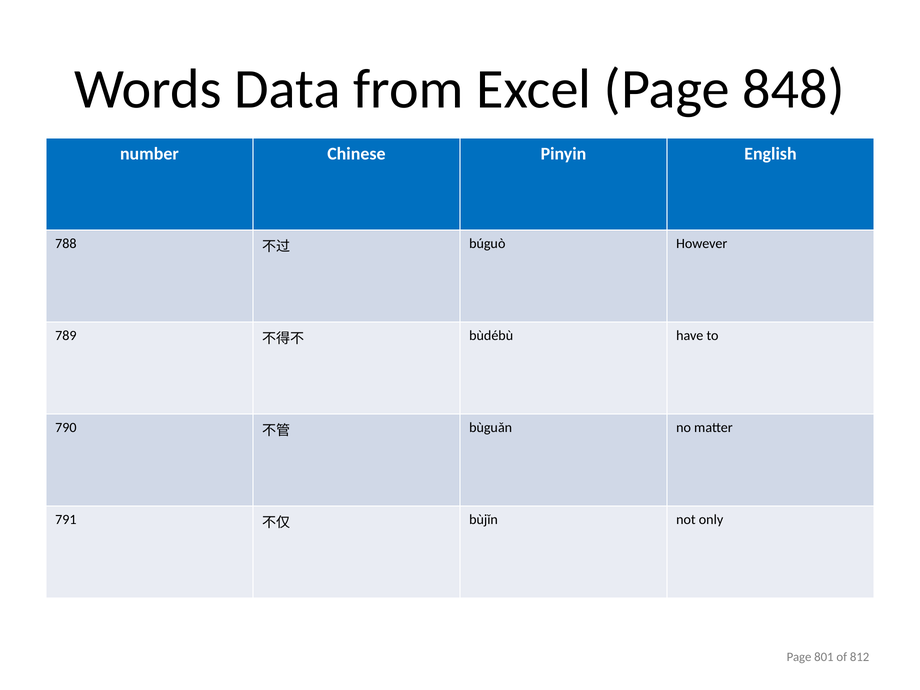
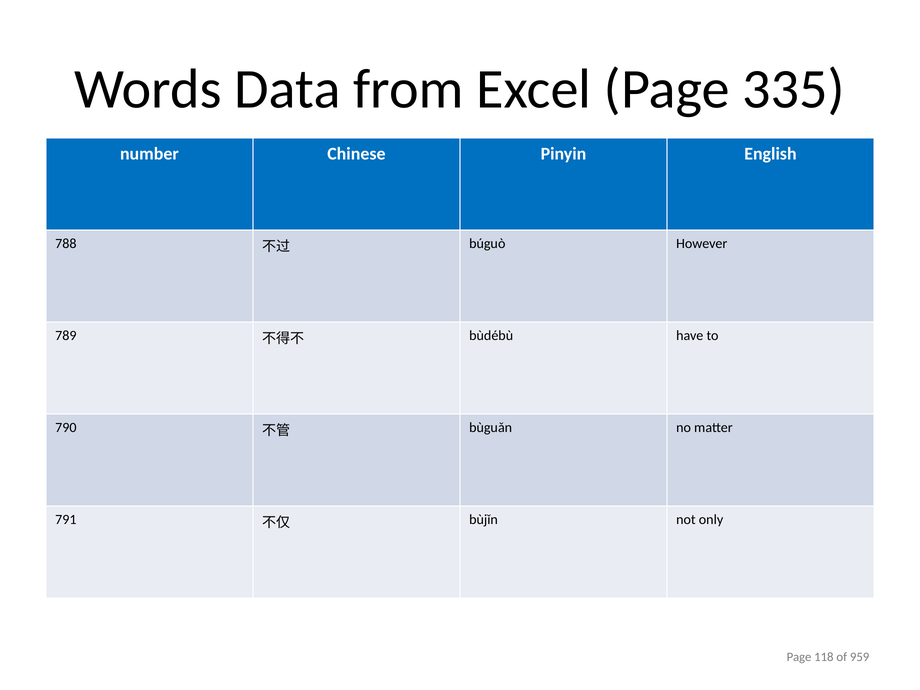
848: 848 -> 335 (794, 89)
801: 801 -> 118 (824, 657)
812: 812 -> 959 (860, 657)
